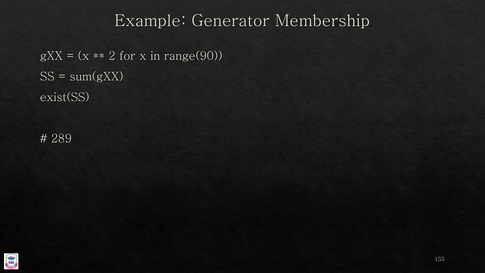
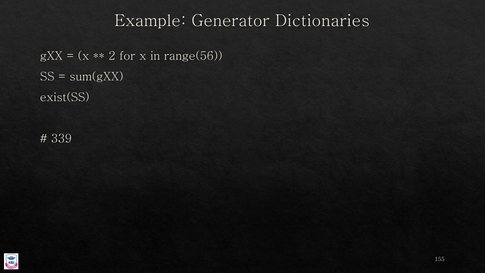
Membership: Membership -> Dictionaries (322, 21)
range(90: range(90 -> range(56 (193, 56)
289: 289 -> 339 (61, 139)
